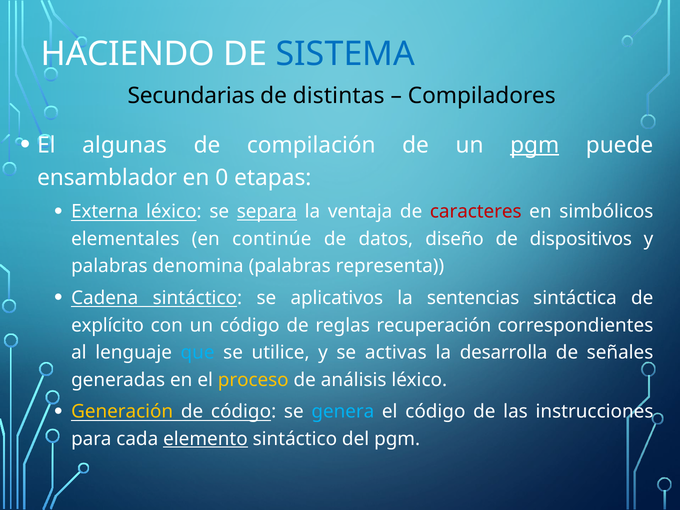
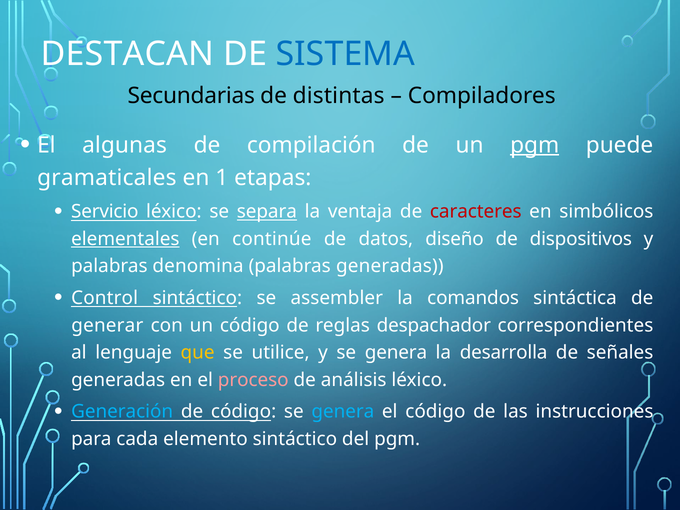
HACIENDO: HACIENDO -> DESTACAN (128, 54)
ensamblador: ensamblador -> gramaticales (107, 178)
0: 0 -> 1 (222, 178)
Externa: Externa -> Servicio (105, 212)
elementales underline: none -> present (125, 239)
palabras representa: representa -> generadas (390, 266)
Cadena: Cadena -> Control (105, 298)
aplicativos: aplicativos -> assembler (337, 298)
sentencias: sentencias -> comandos (473, 298)
explícito: explícito -> generar (107, 325)
recuperación: recuperación -> despachador (434, 325)
que colour: light blue -> yellow (198, 353)
y se activas: activas -> genera (396, 353)
proceso colour: yellow -> pink (253, 380)
Generación colour: yellow -> light blue (122, 412)
elemento underline: present -> none (205, 439)
